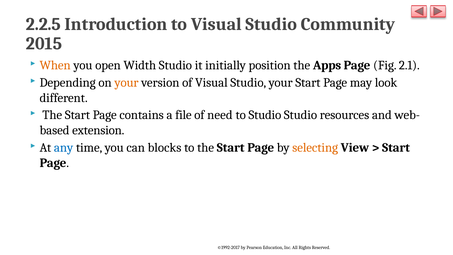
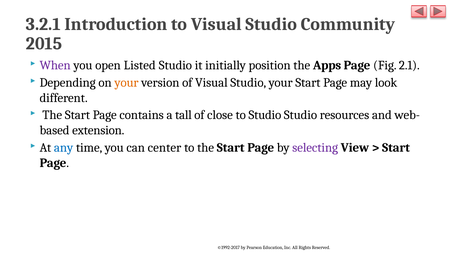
2.2.5: 2.2.5 -> 3.2.1 (43, 24)
When colour: orange -> purple (55, 65)
Width: Width -> Listed (140, 65)
file: file -> tall (183, 115)
need: need -> close (220, 115)
blocks: blocks -> center (164, 147)
selecting colour: orange -> purple (315, 147)
